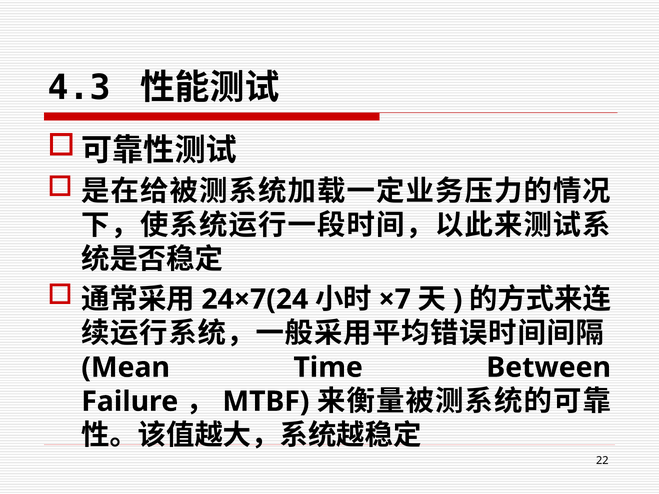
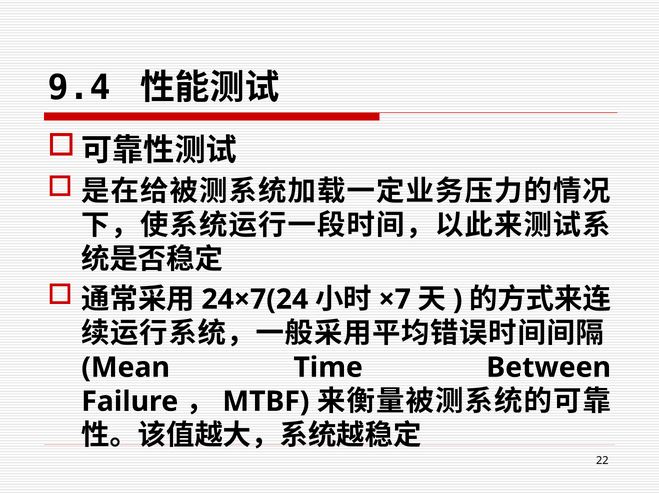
4.3: 4.3 -> 9.4 (79, 88)
